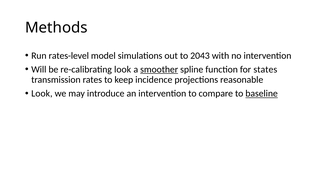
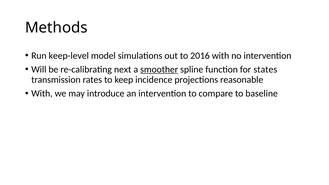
rates-level: rates-level -> keep-level (69, 56)
2043: 2043 -> 2016 (200, 56)
re-calibrating look: look -> next (123, 69)
Look: Look -> With (42, 94)
baseline underline: present -> none (262, 94)
